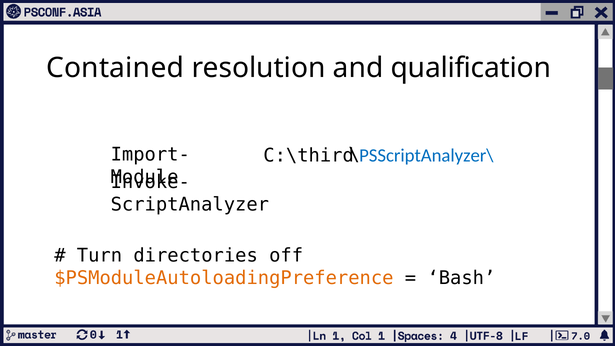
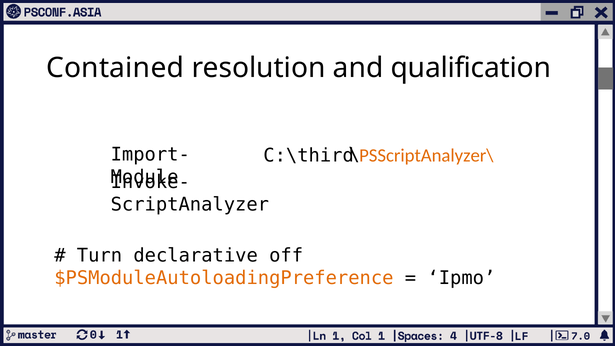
PSScriptAnalyzer\ colour: blue -> orange (426, 156)
directories: directories -> declarative (196, 256)
Bash: Bash -> Ipmo (461, 278)
